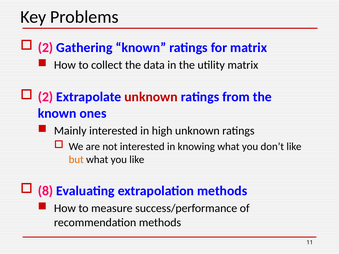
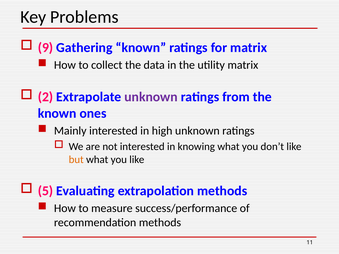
2: 2 -> 9 (45, 48)
unknown colour: red -> purple (151, 97)
8: 8 -> 5 (45, 191)
